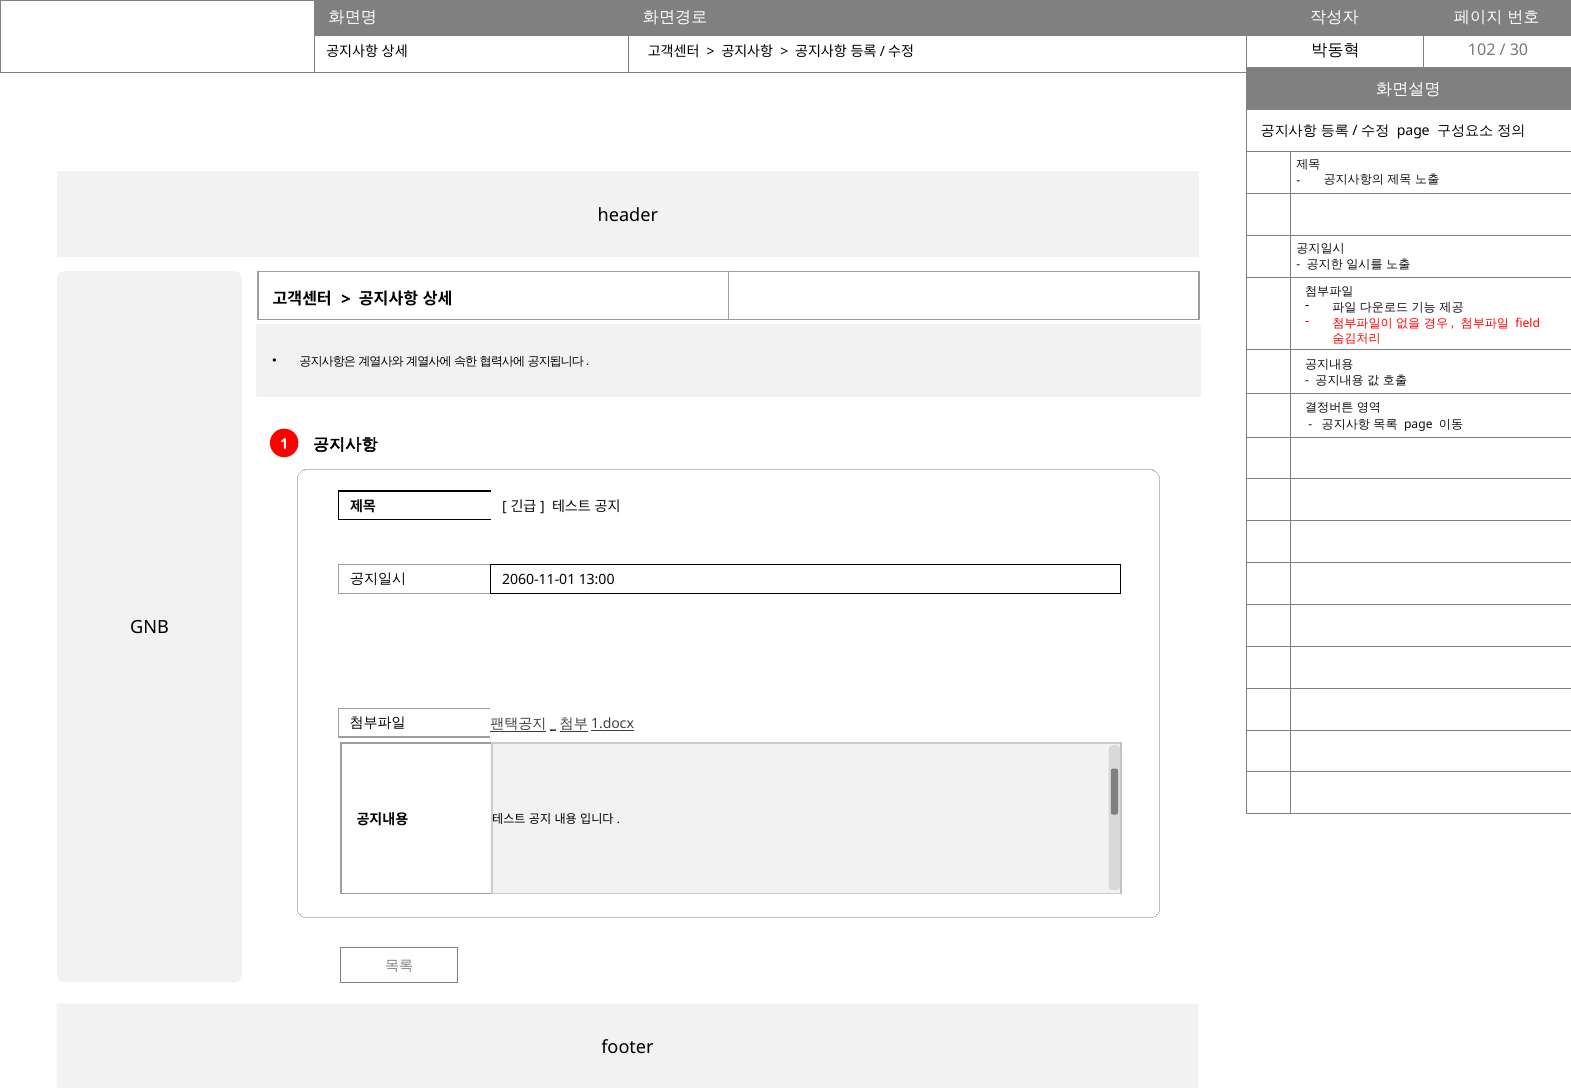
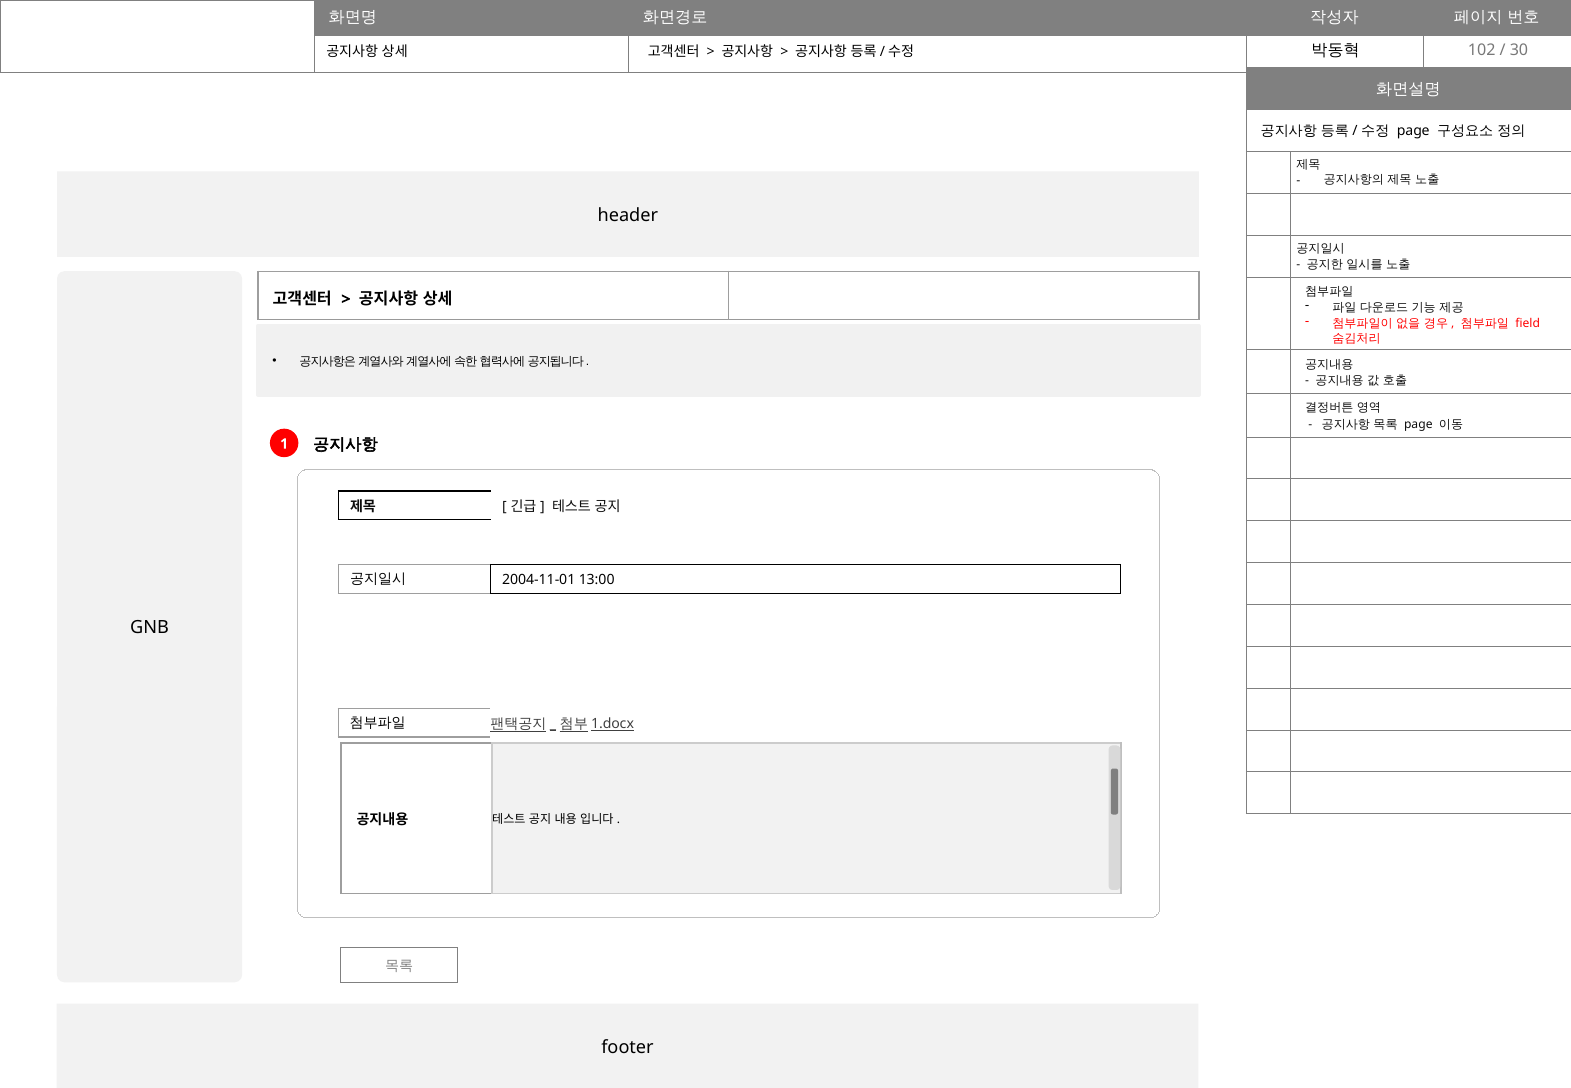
2060-11-01: 2060-11-01 -> 2004-11-01 (539, 579)
